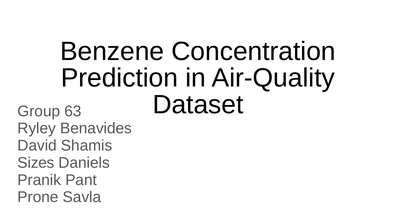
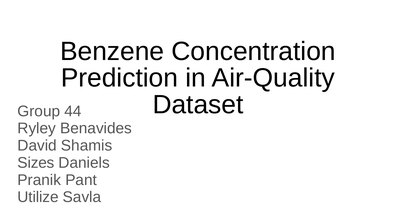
63: 63 -> 44 (73, 111)
Prone: Prone -> Utilize (38, 197)
